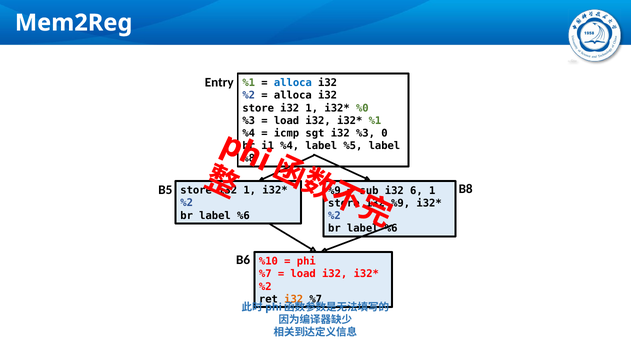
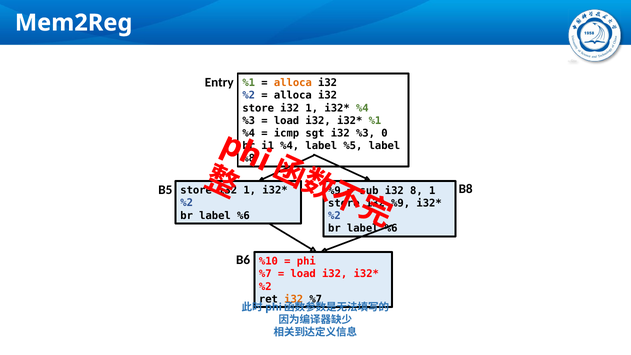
alloca colour: blue -> orange (293, 83)
%0: %0 -> %4 (362, 108)
6: 6 -> 8 (416, 191)
